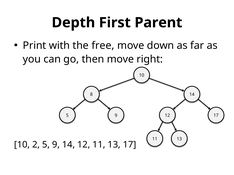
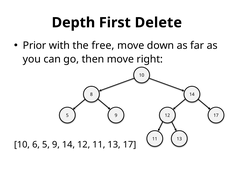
Parent: Parent -> Delete (158, 23)
Print: Print -> Prior (35, 46)
2: 2 -> 6 (36, 145)
